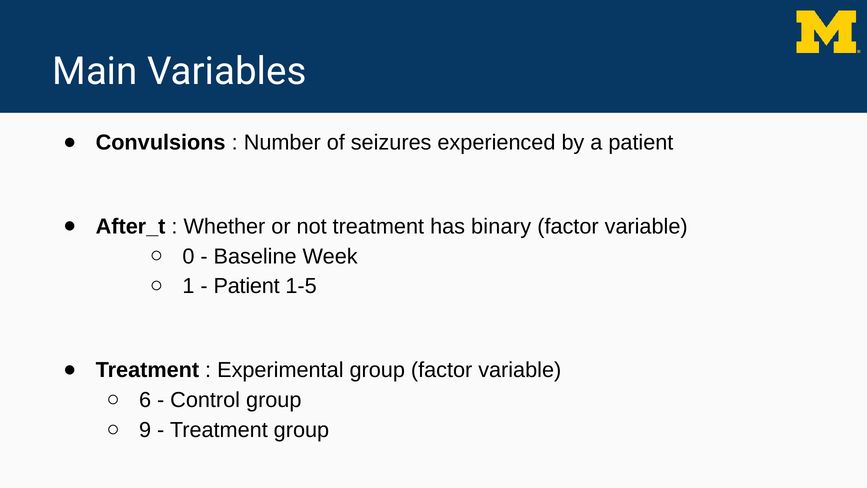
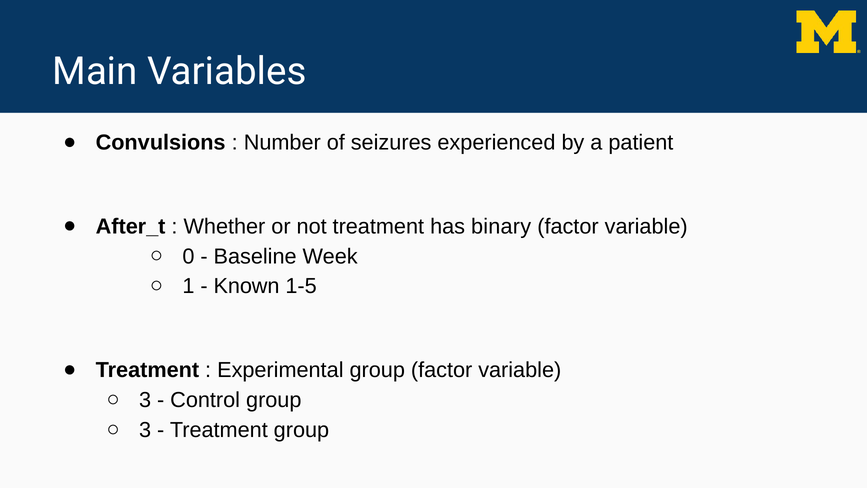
Patient: Patient -> Known (247, 286)
6: 6 -> 3 (145, 400)
9: 9 -> 3 (145, 430)
